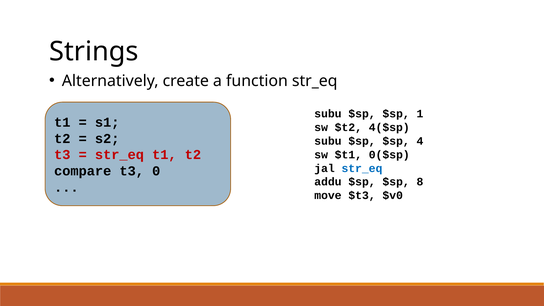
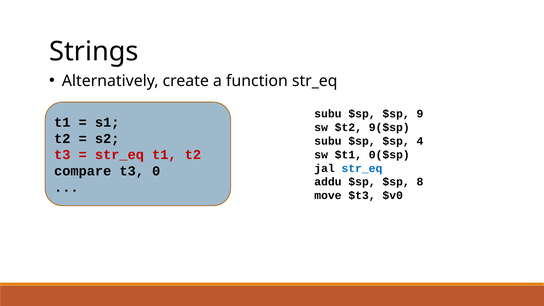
1: 1 -> 9 (420, 114)
4($sp: 4($sp -> 9($sp (389, 127)
